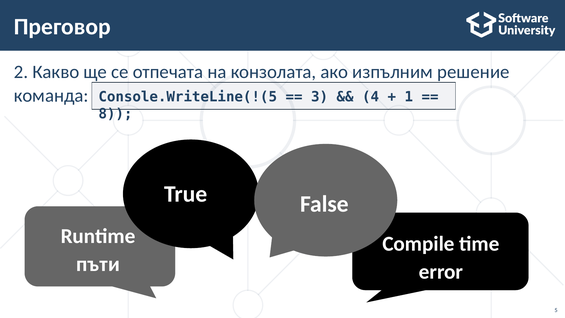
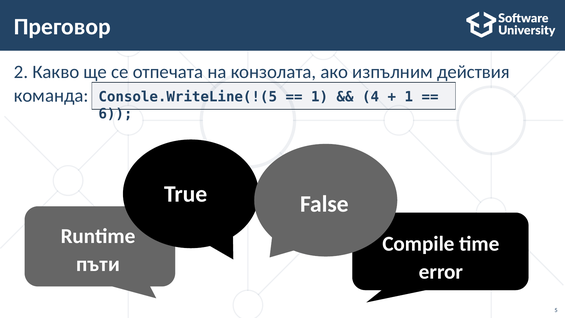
решение: решение -> действия (474, 72)
3: 3 -> 1 (320, 97)
8: 8 -> 6 (115, 114)
